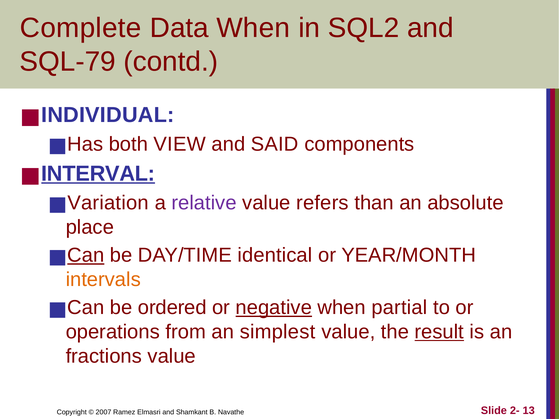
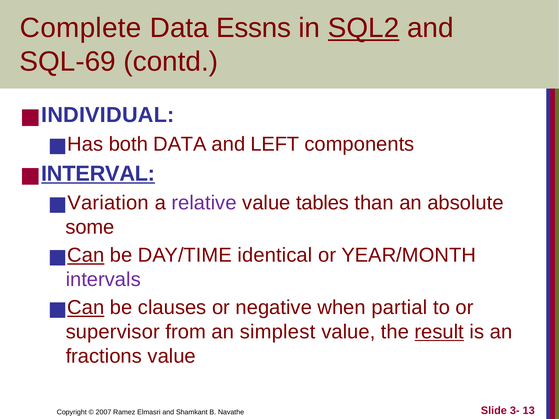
Data When: When -> Essns (254, 28)
SQL2 underline: none -> present (364, 28)
SQL-79: SQL-79 -> SQL-69 (68, 62)
both VIEW: VIEW -> DATA (180, 144)
SAID: SAID -> LEFT (275, 144)
refers: refers -> tables (323, 203)
place: place -> some (90, 227)
intervals colour: orange -> purple (103, 280)
Can underline: none -> present (86, 308)
ordered: ordered -> clauses (172, 308)
negative underline: present -> none (274, 308)
operations: operations -> supervisor (113, 332)
2-: 2- -> 3- (515, 411)
